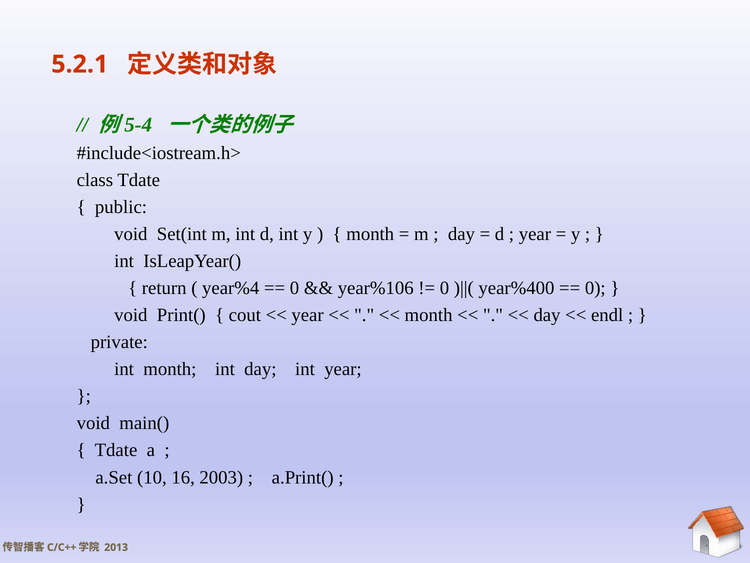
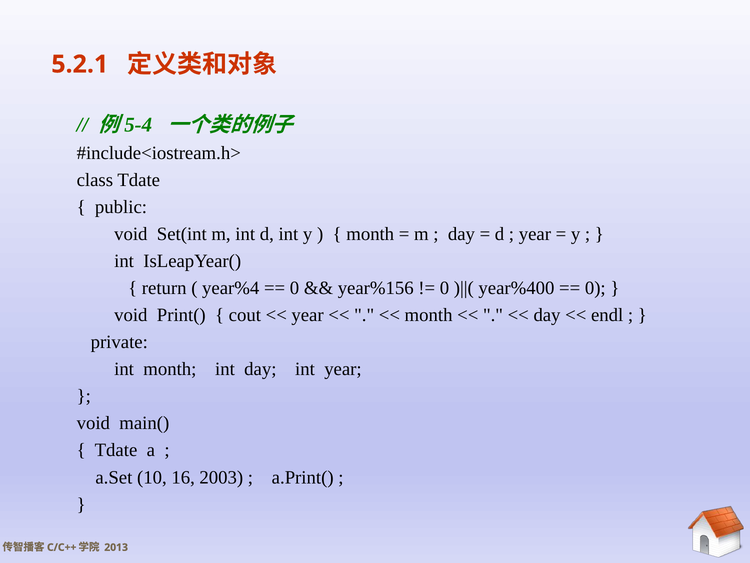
year%106: year%106 -> year%156 (376, 288)
